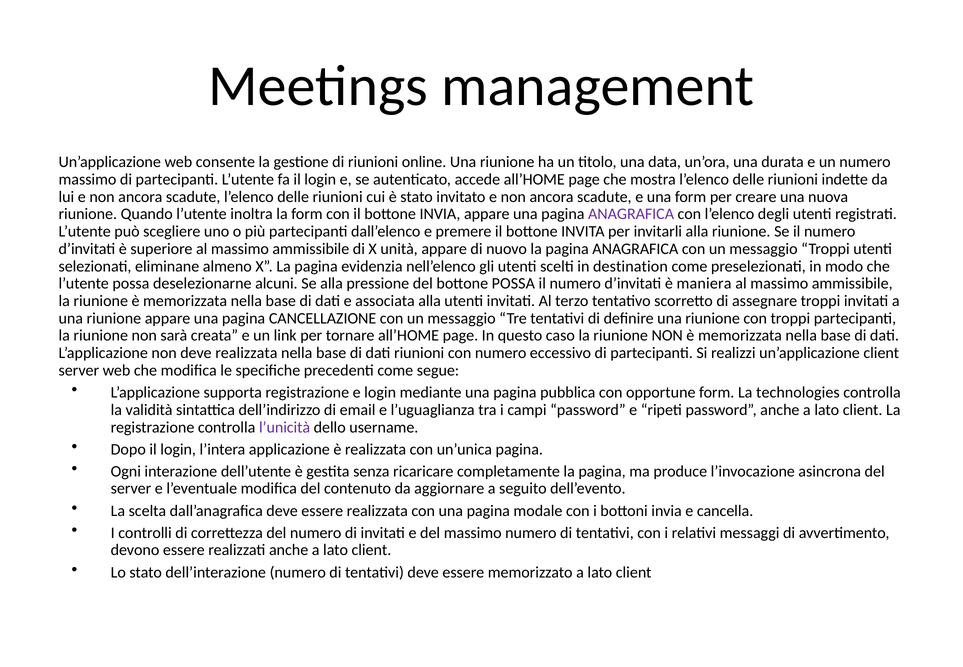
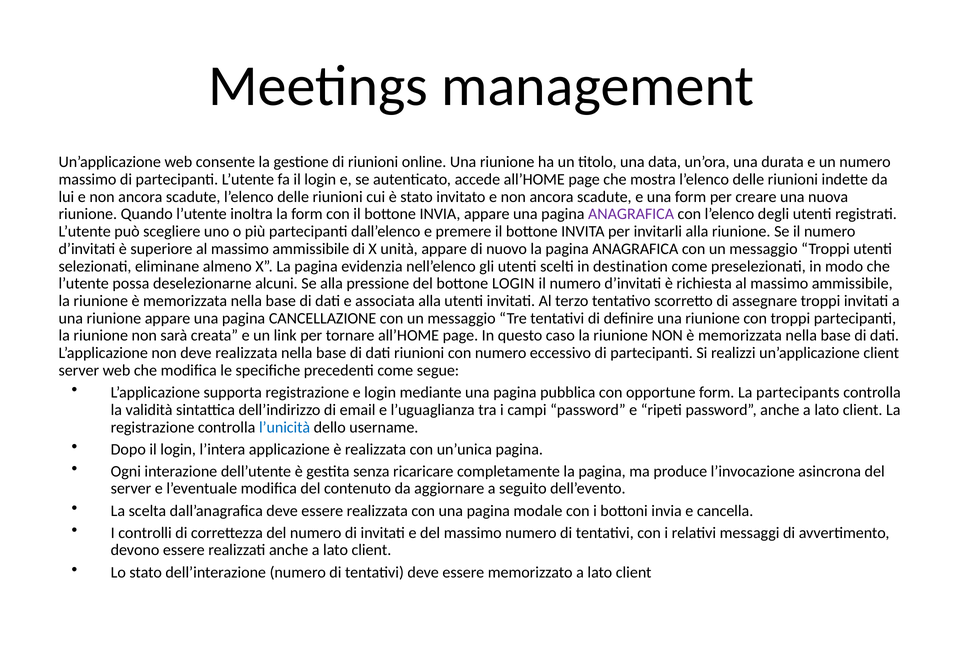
bottone POSSA: POSSA -> LOGIN (513, 283)
maniera: maniera -> richiesta (704, 283)
technologies: technologies -> partecipants (798, 392)
l’unicità colour: purple -> blue (285, 427)
